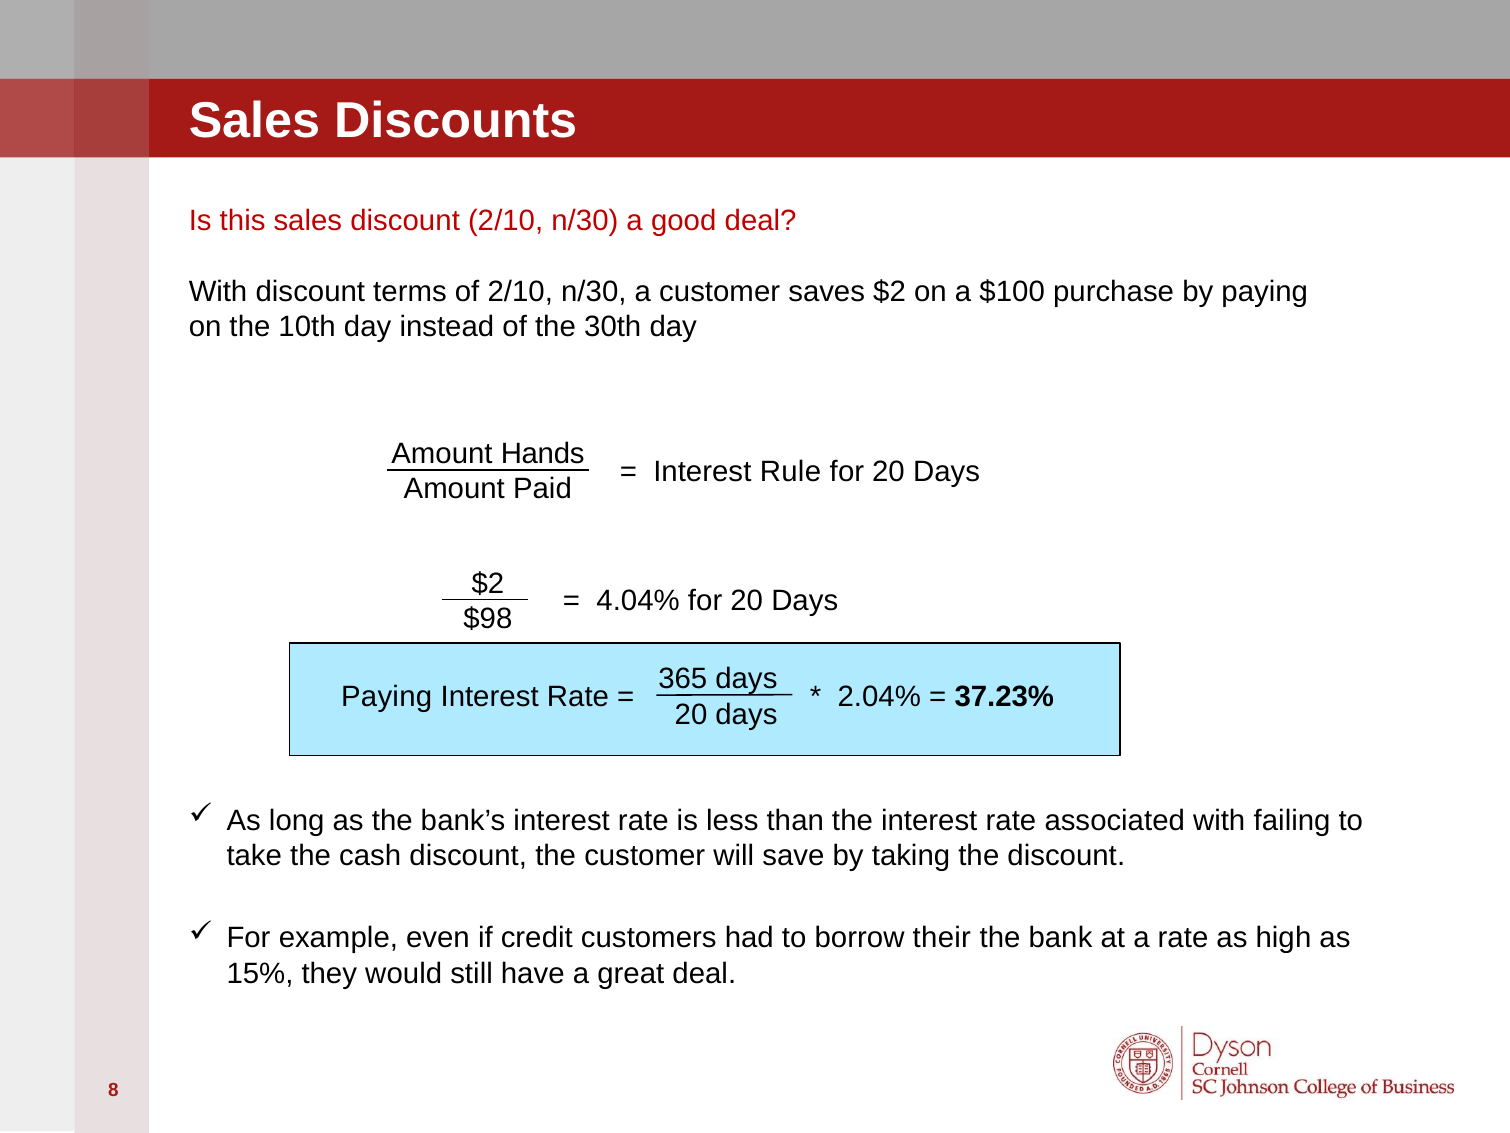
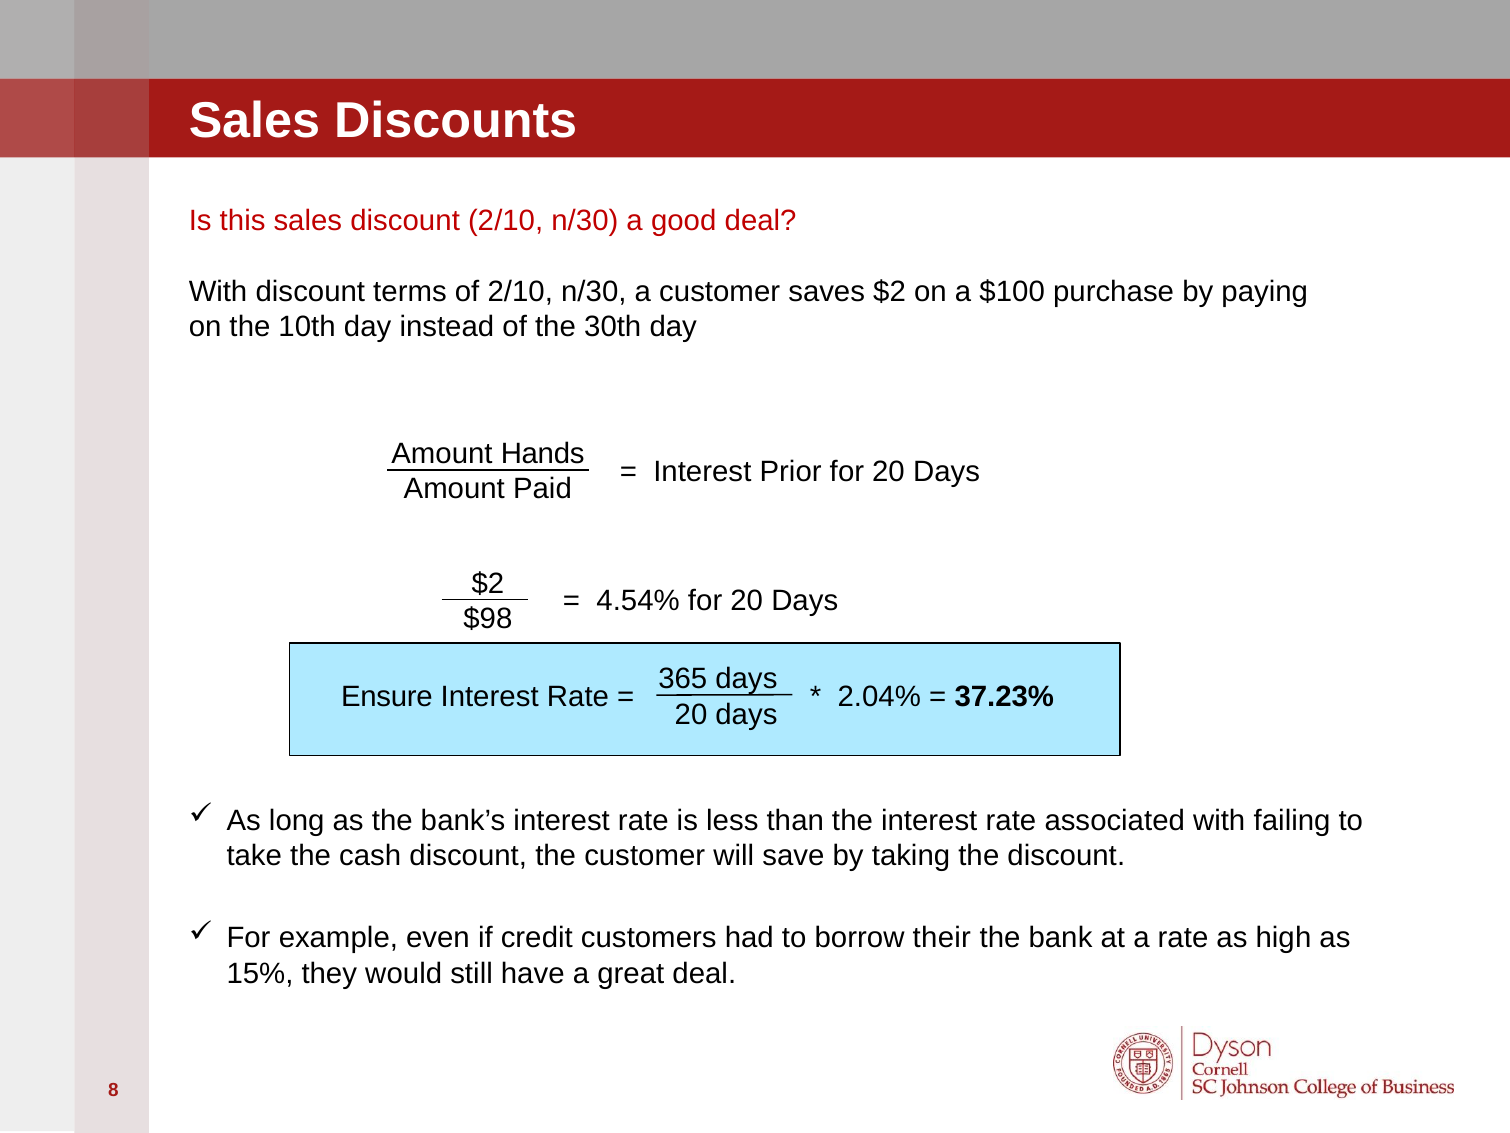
Rule: Rule -> Prior (791, 471)
4.04%: 4.04% -> 4.54% (638, 601)
Paying: Paying -> Ensure (387, 697)
